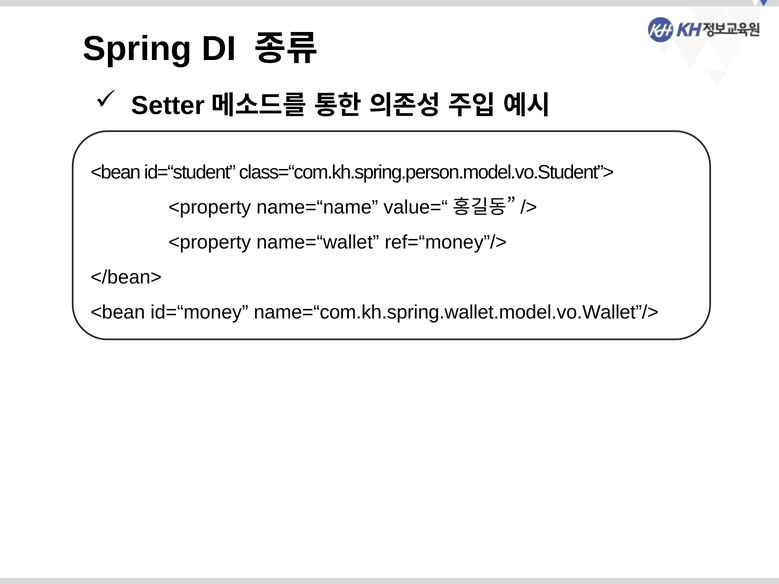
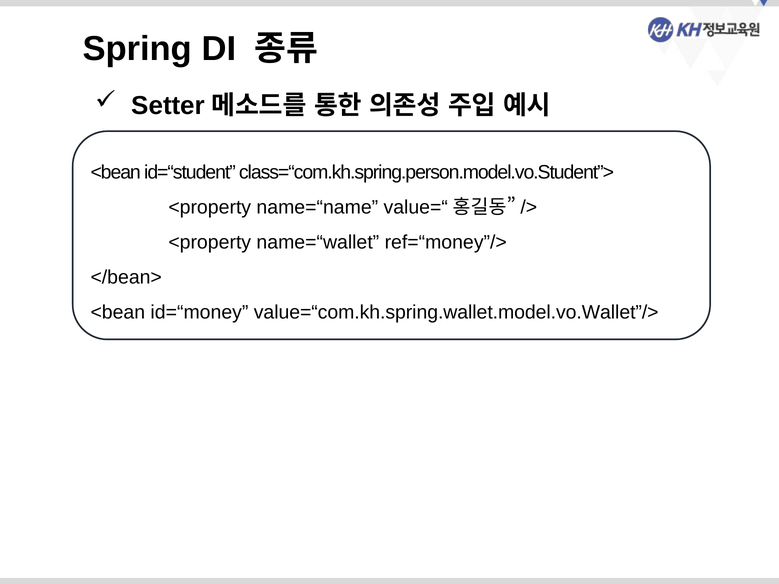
name=“com.kh.spring.wallet.model.vo.Wallet”/>: name=“com.kh.spring.wallet.model.vo.Wallet”/> -> value=“com.kh.spring.wallet.model.vo.Wallet”/> (456, 313)
